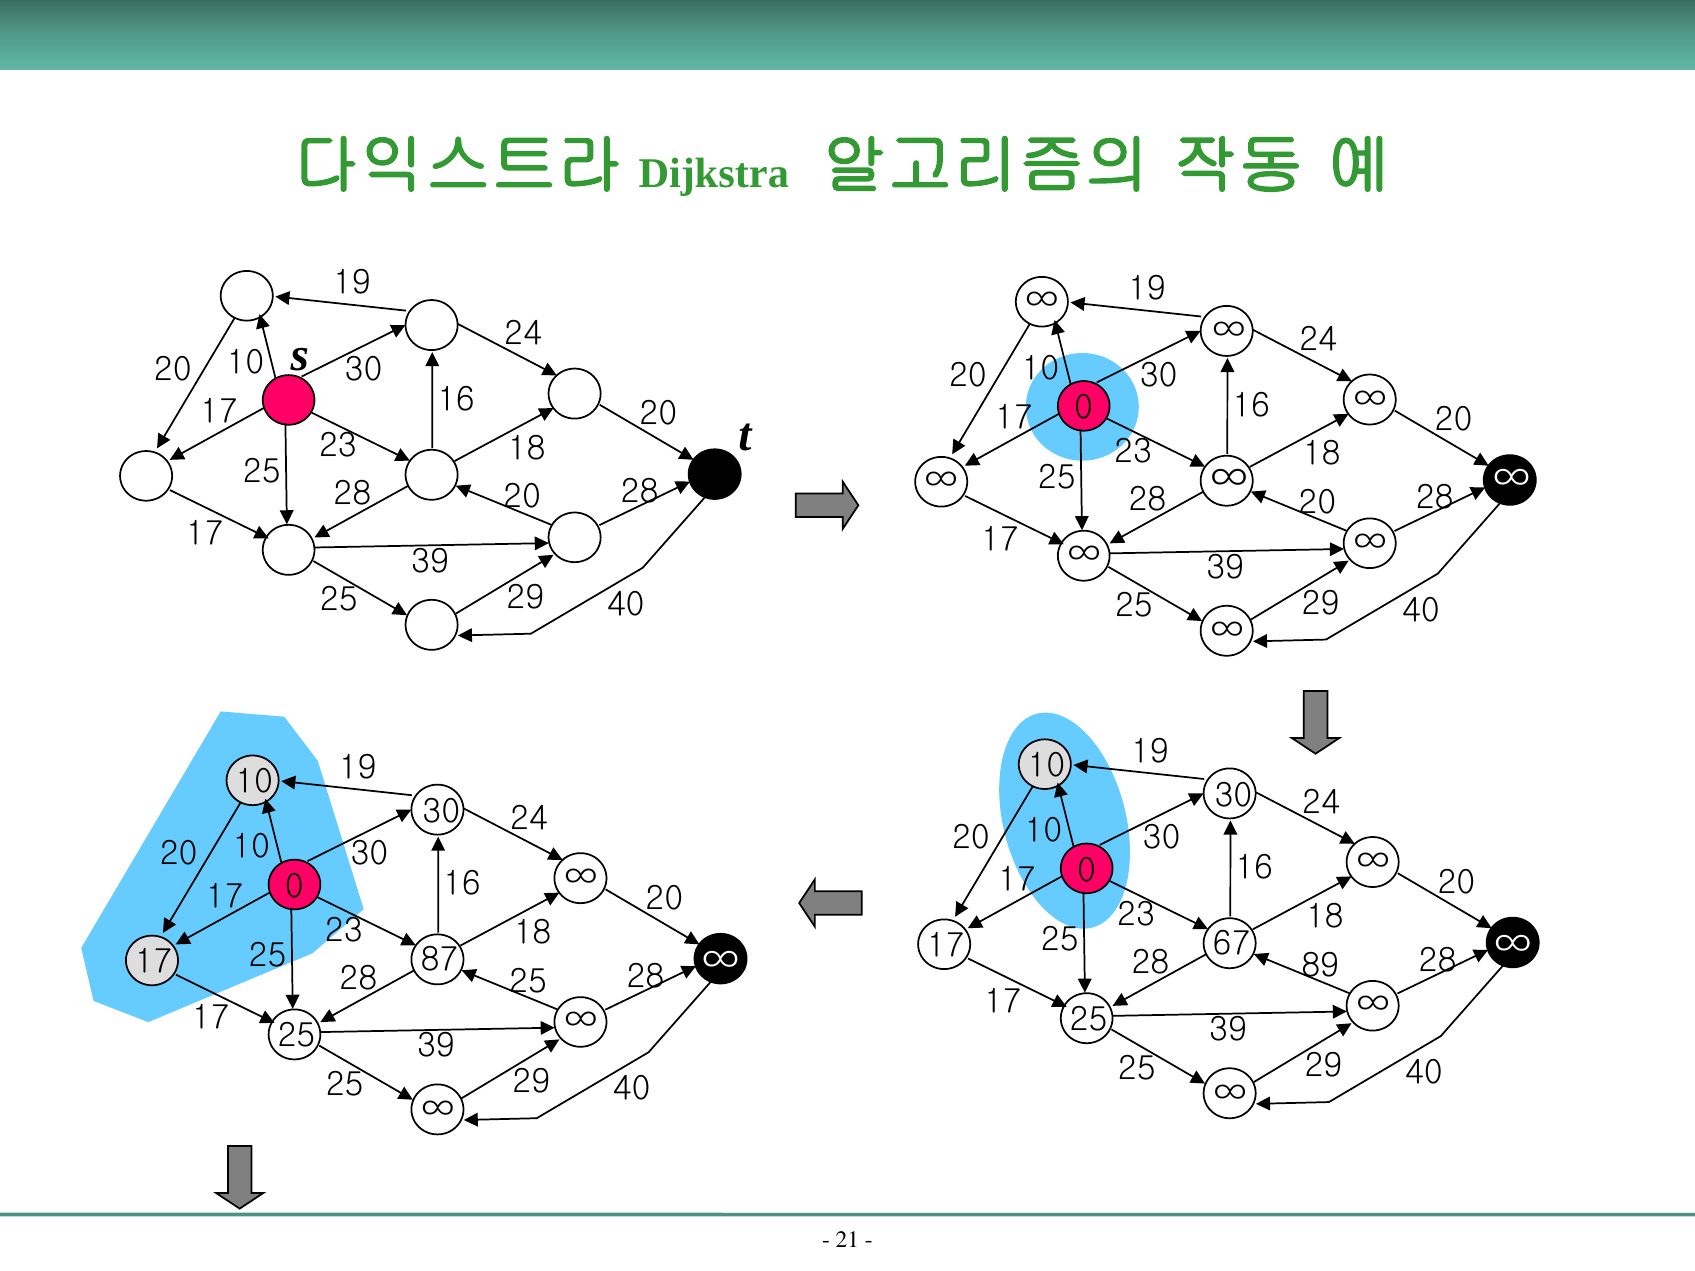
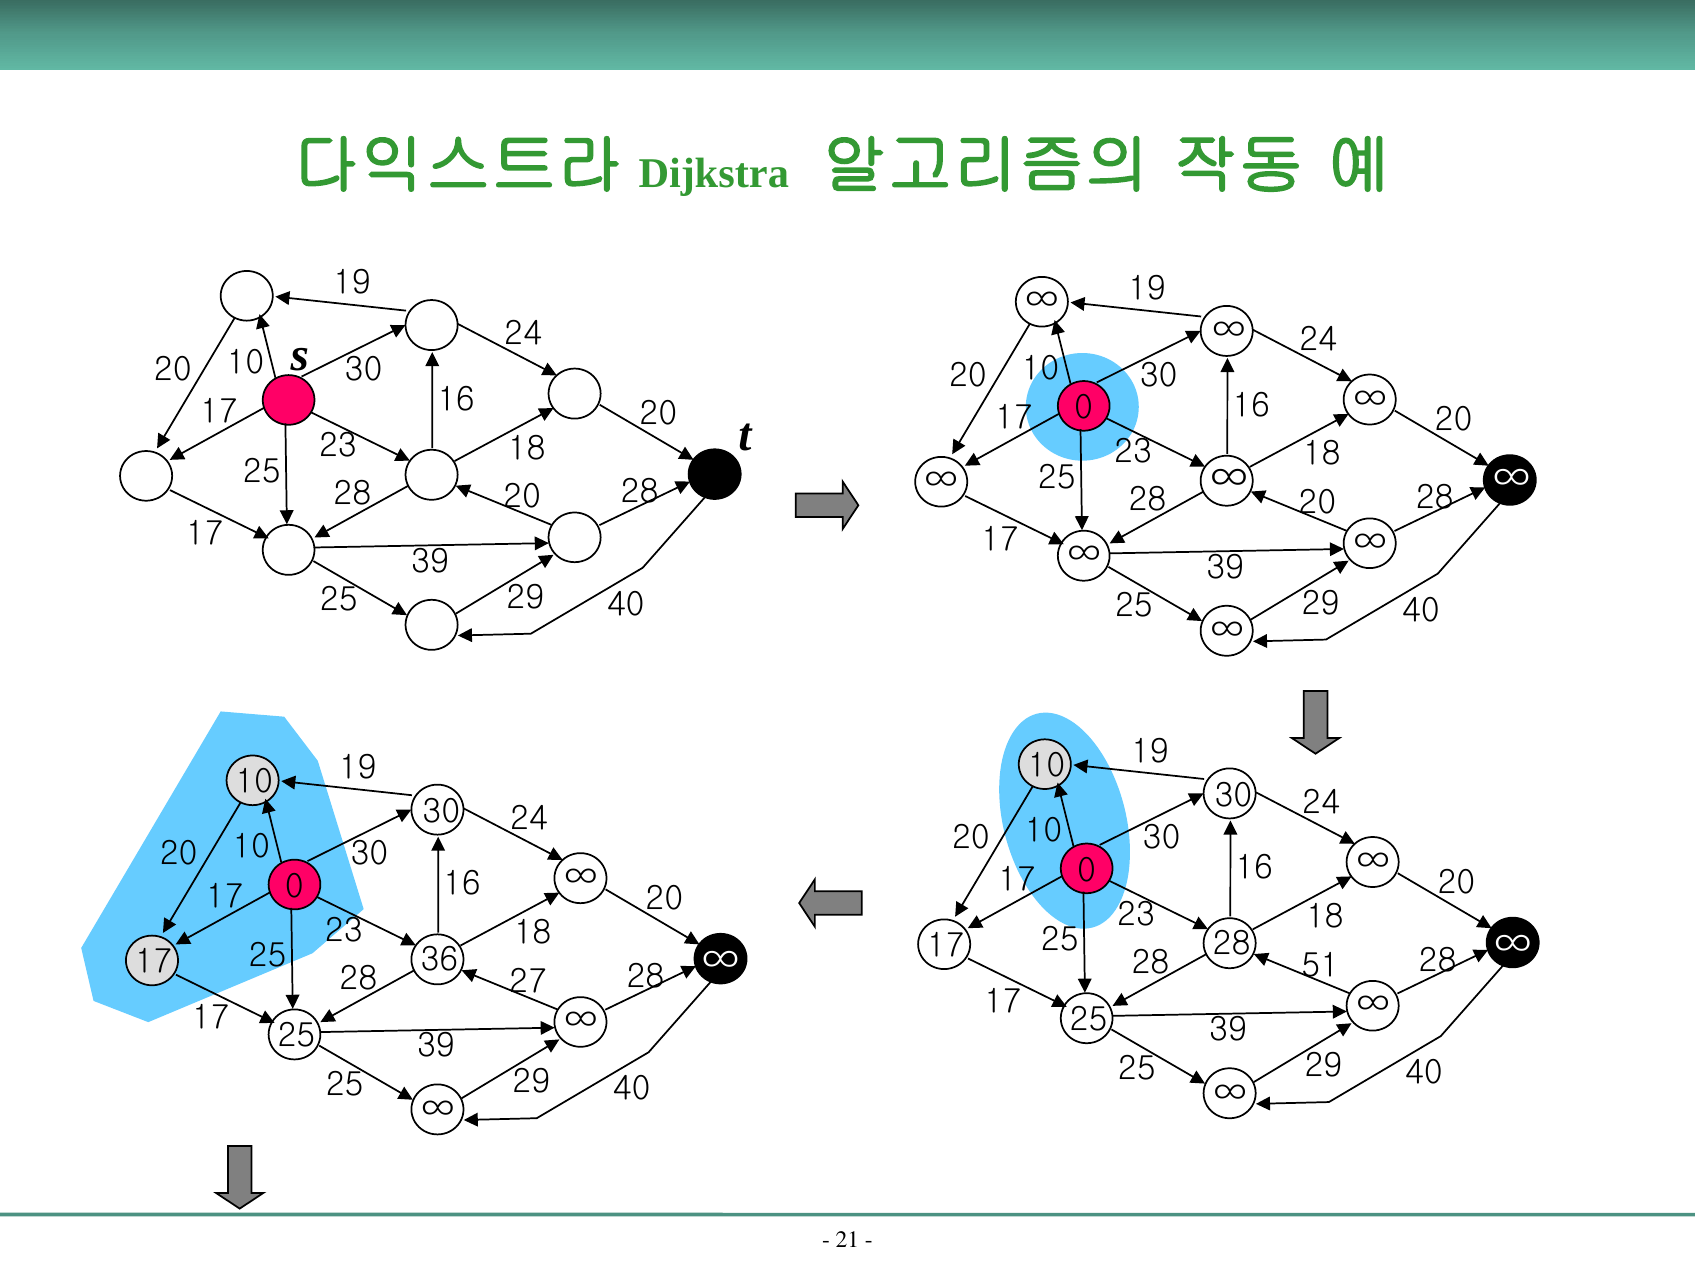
17 67: 67 -> 28 (1232, 944)
87: 87 -> 36 (439, 960)
89: 89 -> 51 (1320, 966)
28 25: 25 -> 27 (528, 982)
